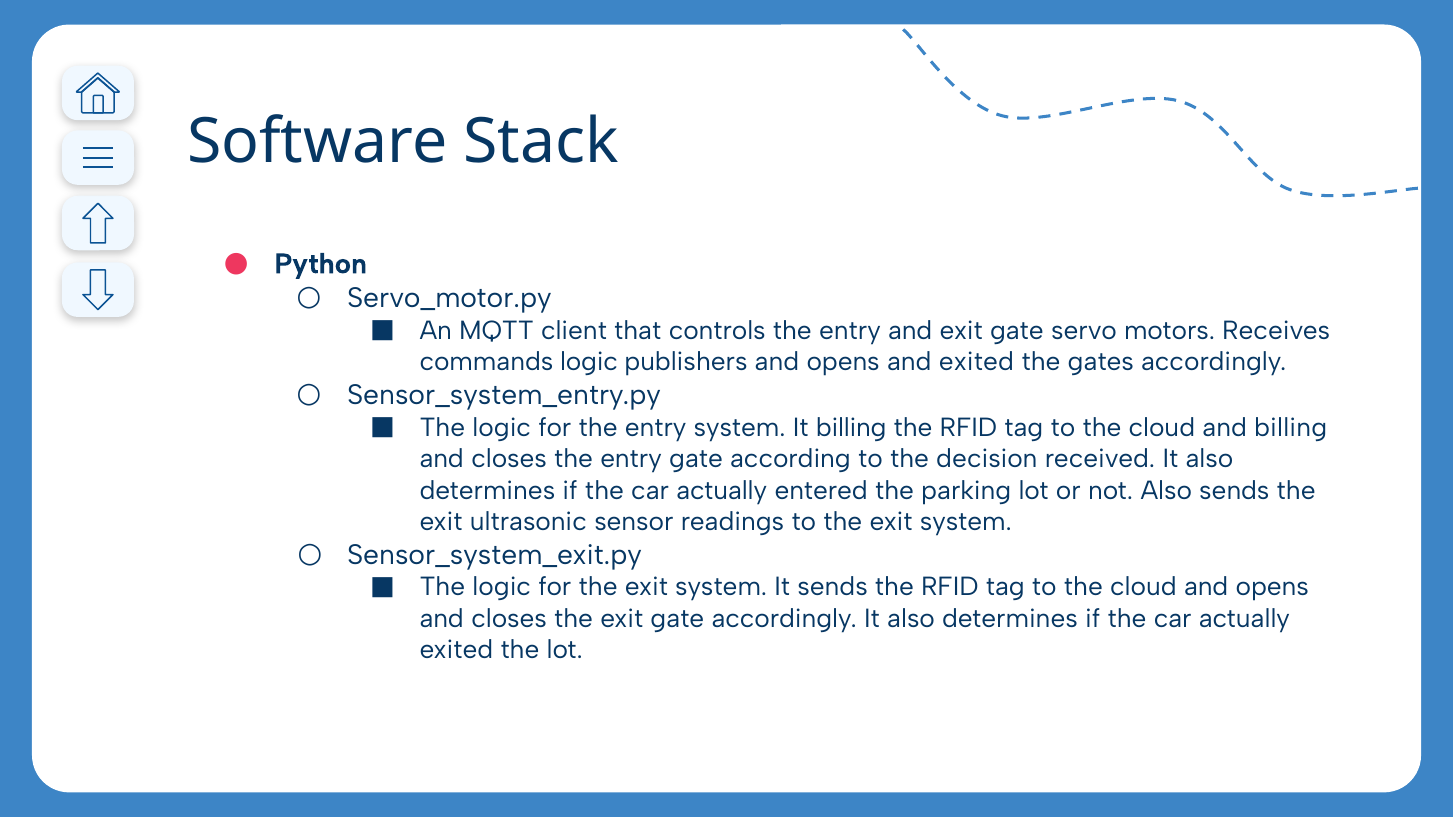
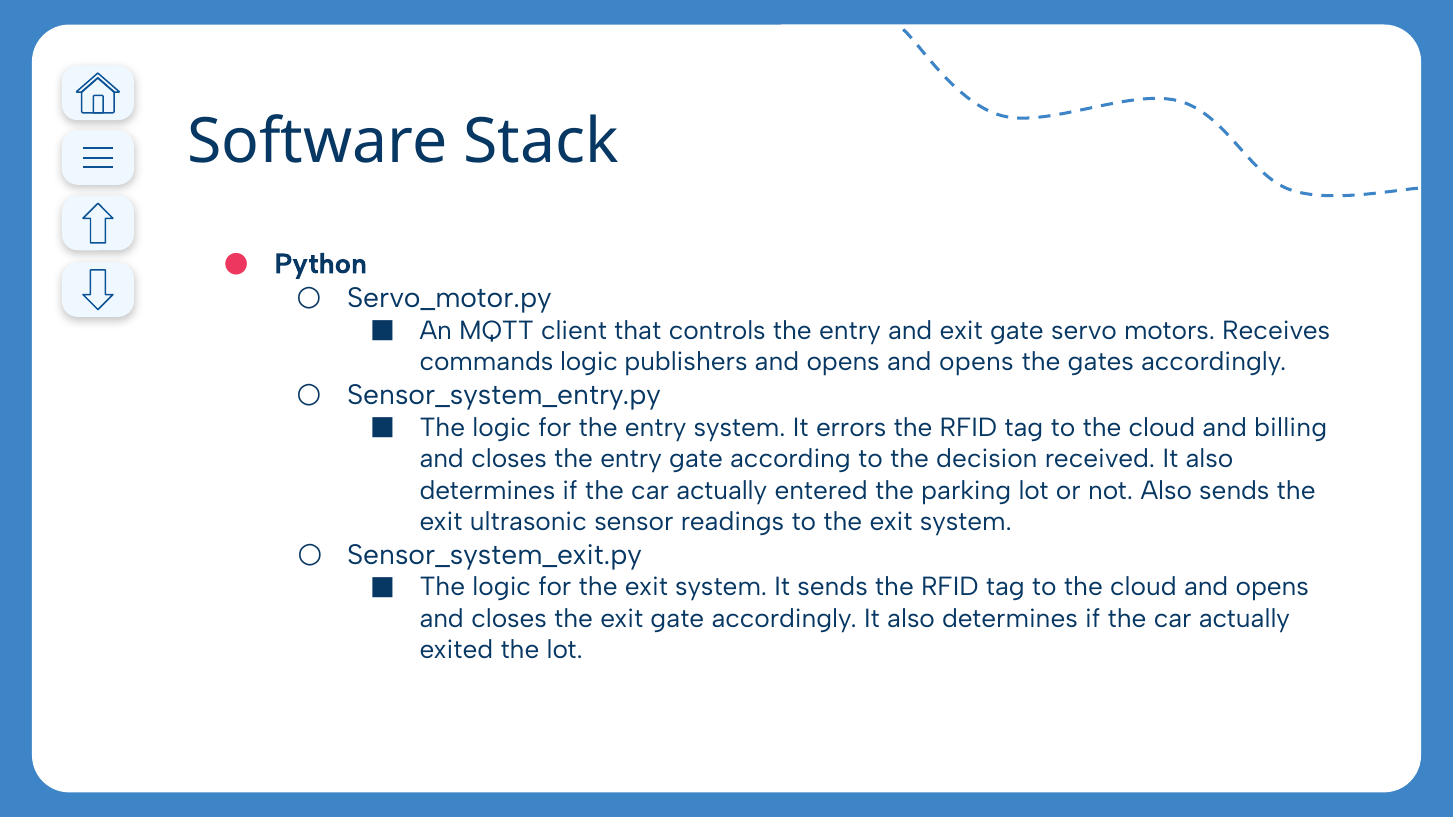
opens and exited: exited -> opens (976, 362)
It billing: billing -> errors (851, 428)
